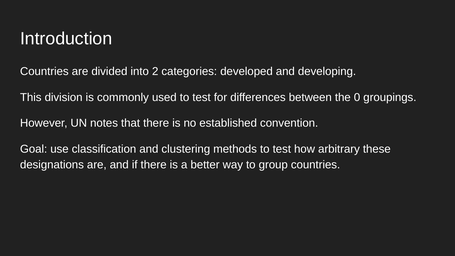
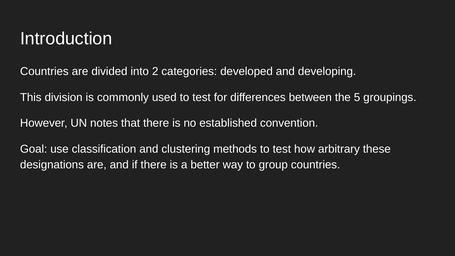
0: 0 -> 5 (357, 97)
